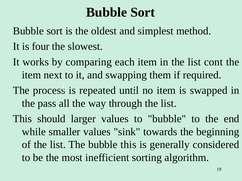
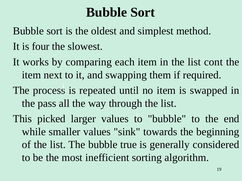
should: should -> picked (51, 119)
bubble this: this -> true (129, 145)
